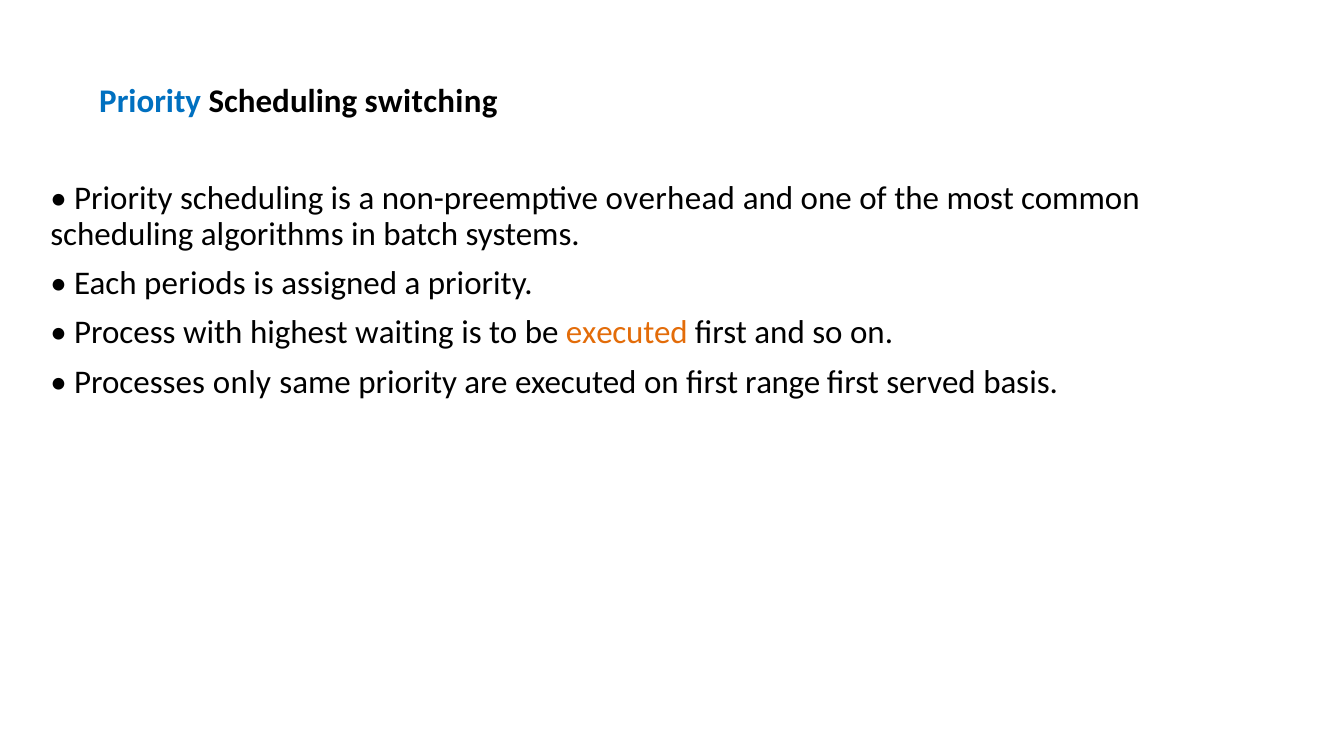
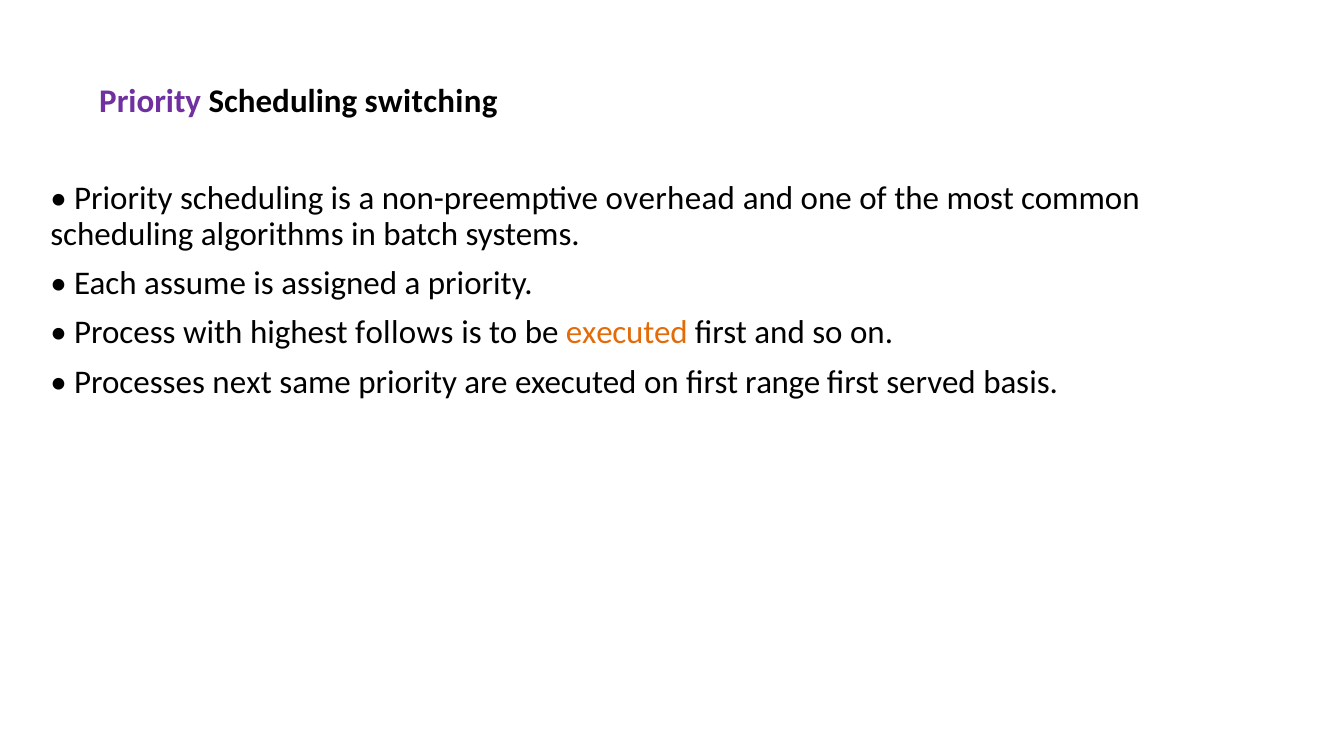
Priority colour: blue -> purple (150, 102)
periods: periods -> assume (195, 283)
waiting: waiting -> follows (404, 333)
only: only -> next (242, 382)
